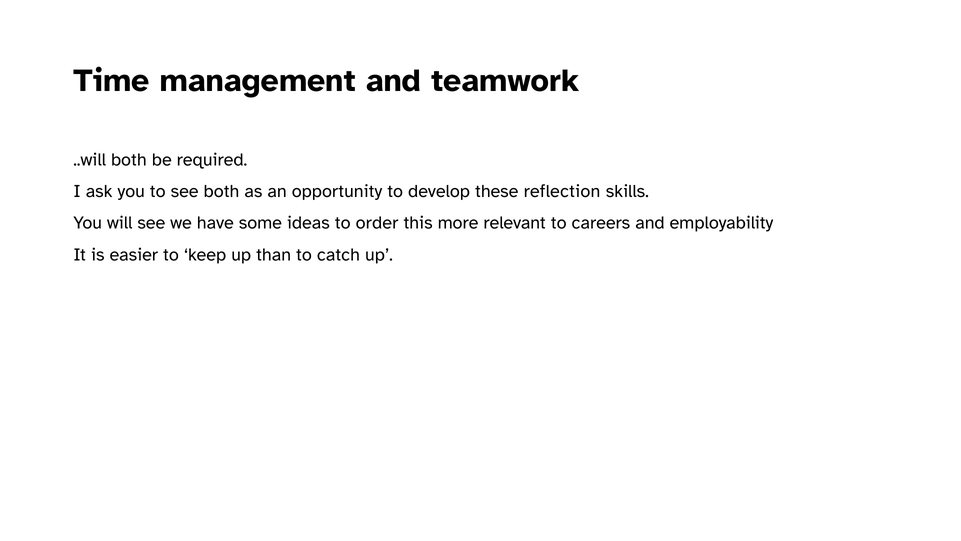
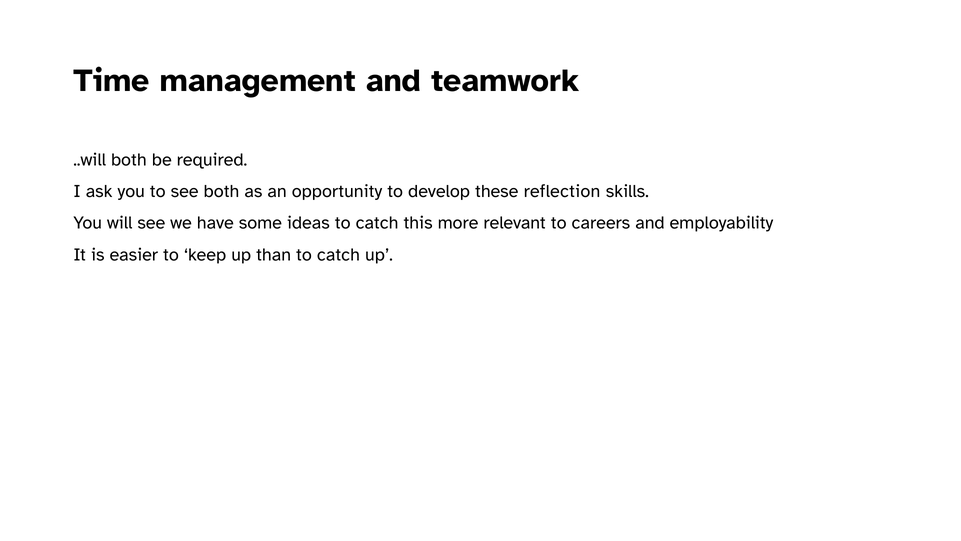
ideas to order: order -> catch (377, 223)
